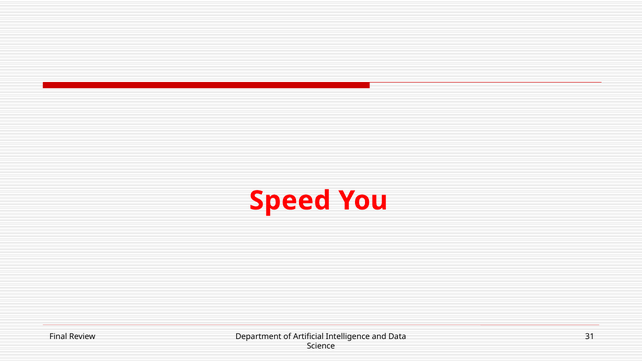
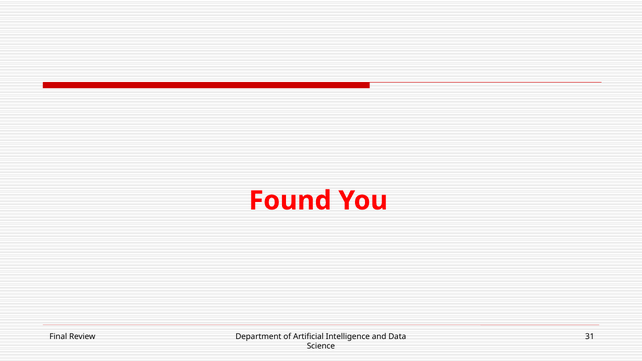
Speed: Speed -> Found (290, 201)
